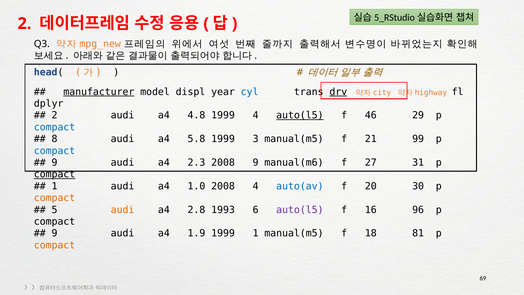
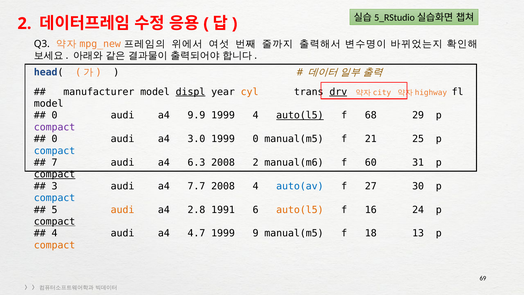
manufacturer underline: present -> none (99, 92)
displ underline: none -> present (191, 92)
cyl colour: blue -> orange (250, 92)
dplyr: dplyr -> model (49, 104)
2: 2 -> 0 (55, 115)
4.8: 4.8 -> 9.9 (196, 115)
46: 46 -> 68 (371, 115)
compact colour: blue -> purple (55, 127)
8: 8 -> 0 (55, 139)
5.8: 5.8 -> 3.0 (196, 139)
1999 3: 3 -> 0 (256, 139)
99: 99 -> 25 (418, 139)
9: 9 -> 7 (55, 162)
2.3: 2.3 -> 6.3 (196, 162)
2008 9: 9 -> 2 (256, 162)
27: 27 -> 60 (371, 162)
1: 1 -> 3 (55, 186)
1.0: 1.0 -> 7.7 (196, 186)
20: 20 -> 27 (371, 186)
compact colour: orange -> blue (55, 198)
1993: 1993 -> 1991 (223, 210)
auto(l5 colour: purple -> orange (300, 210)
96: 96 -> 24 (418, 210)
compact underline: none -> present (55, 221)
9: 9 -> 4 (55, 233)
1.9: 1.9 -> 4.7 (196, 233)
1999 1: 1 -> 9 (256, 233)
81: 81 -> 13 (418, 233)
